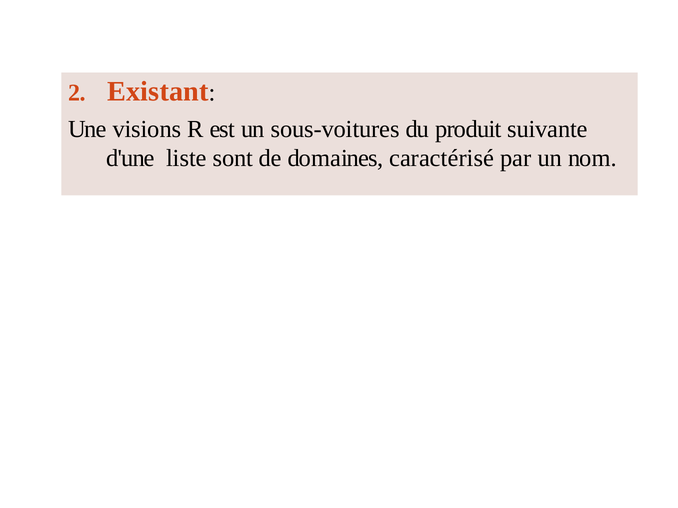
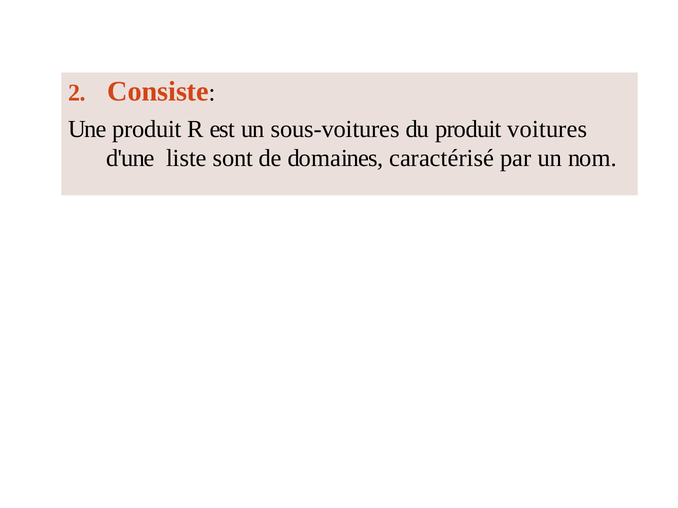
Existant: Existant -> Consiste (158, 91)
Une visions: visions -> produit (147, 129)
suivante: suivante -> voitures (547, 129)
